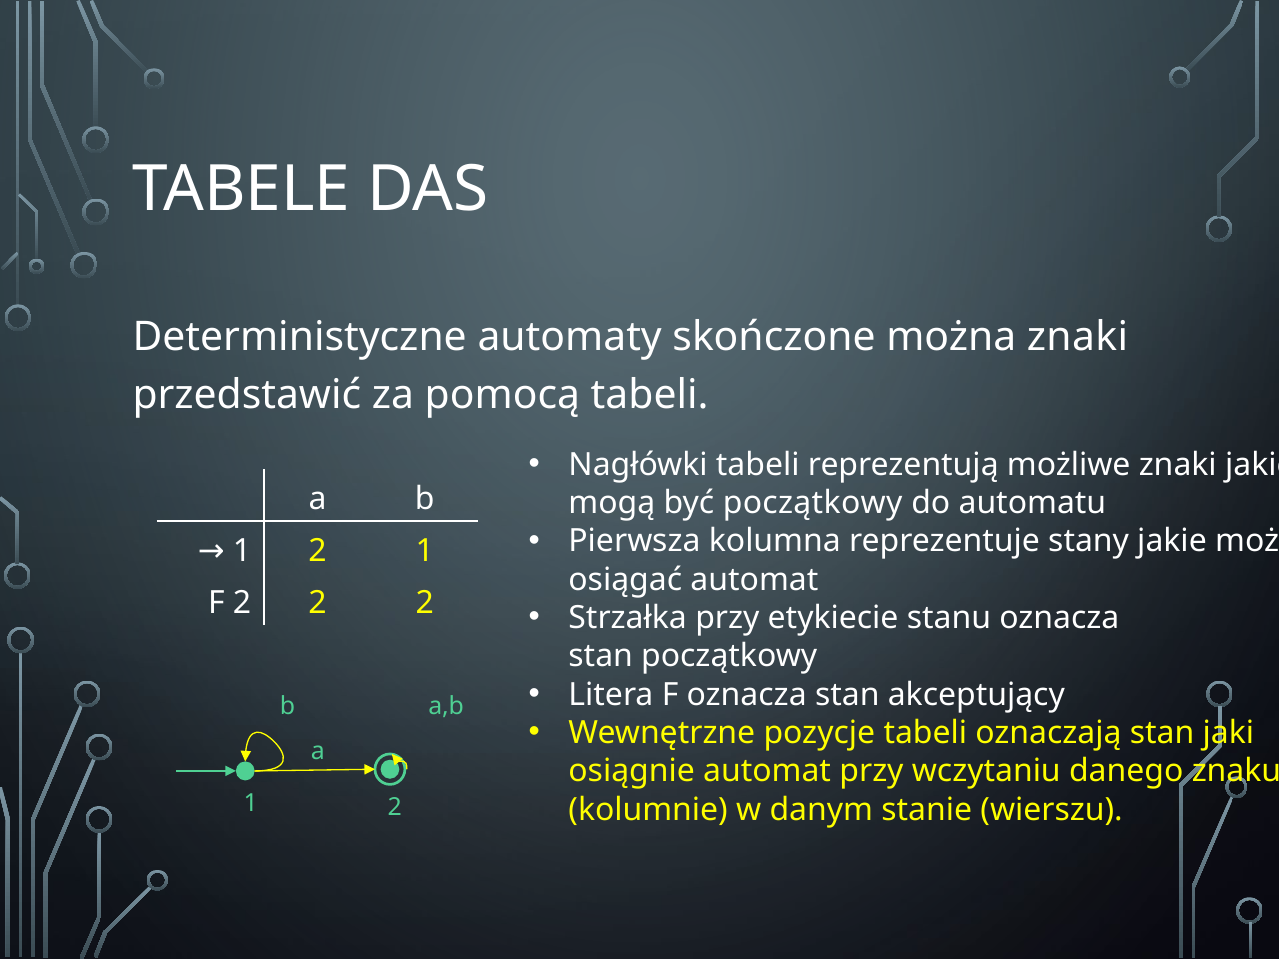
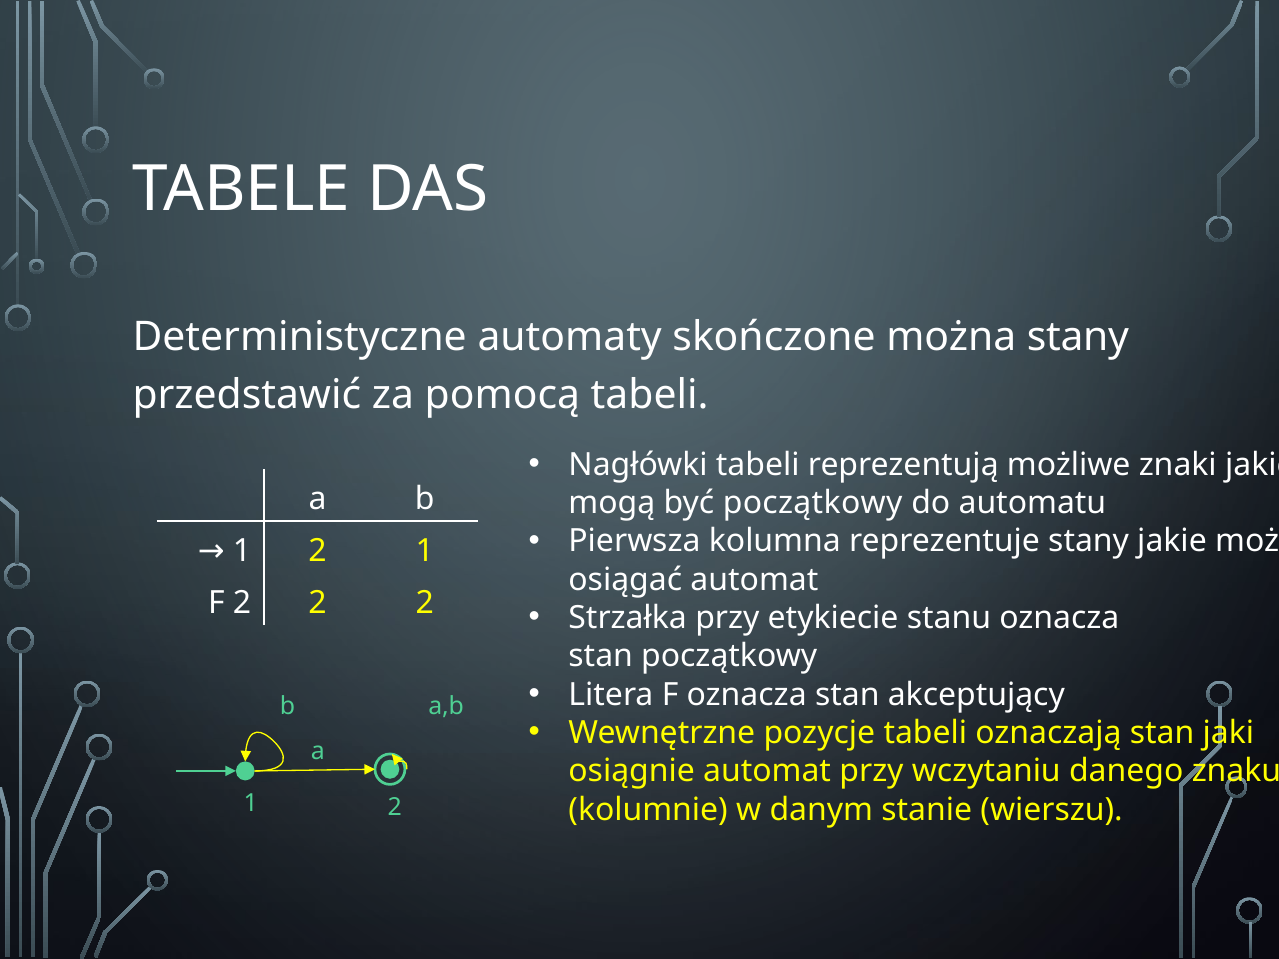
można znaki: znaki -> stany (1078, 337)
